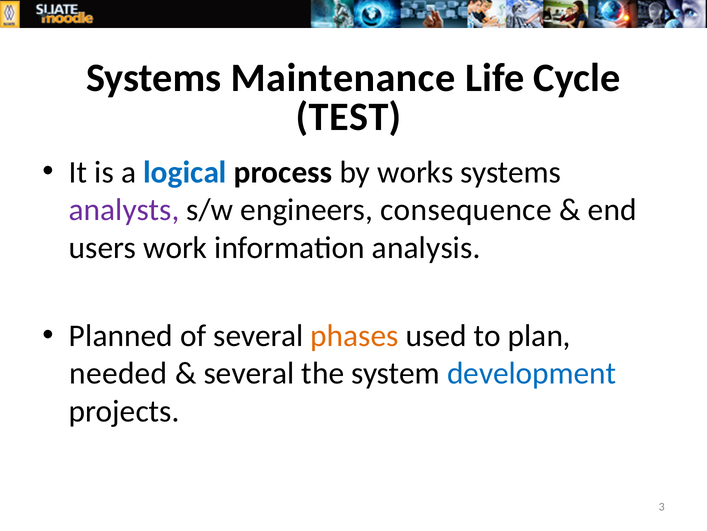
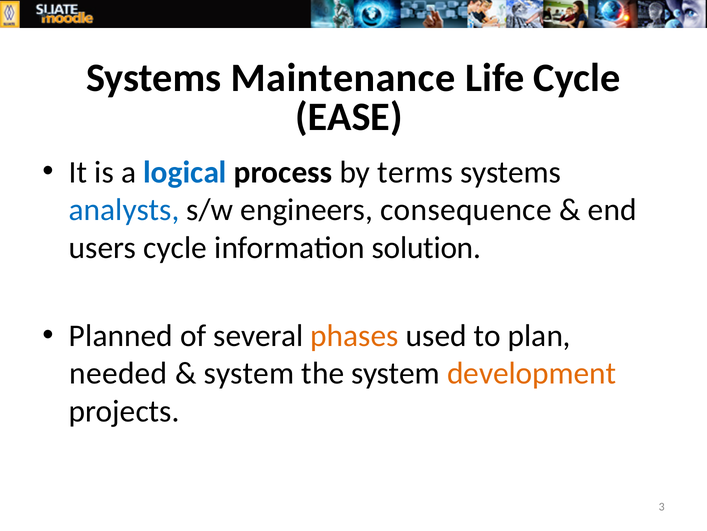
TEST: TEST -> EASE (349, 117)
works: works -> terms (415, 172)
analysts colour: purple -> blue (124, 210)
users work: work -> cycle (175, 247)
analysis: analysis -> solution (426, 247)
several: several -> system (249, 373)
development colour: blue -> orange (532, 373)
